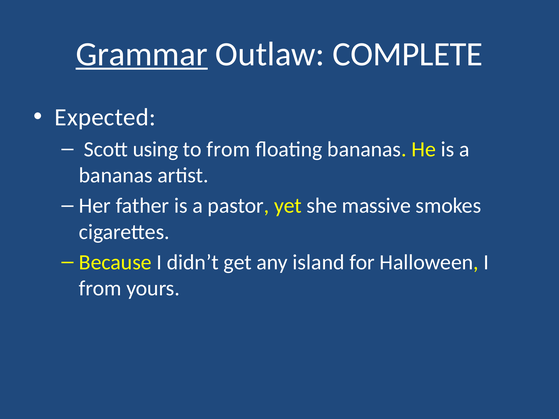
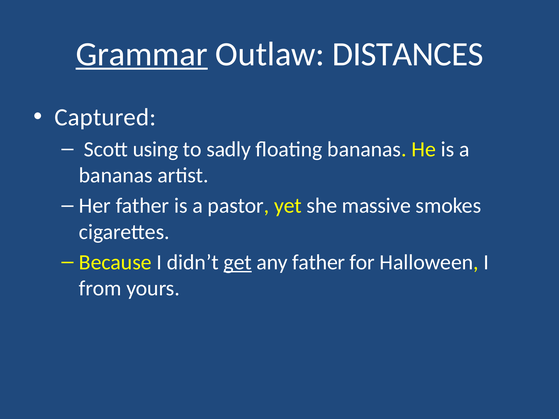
COMPLETE: COMPLETE -> DISTANCES (408, 54)
Expected: Expected -> Captured (105, 117)
to from: from -> sadly (229, 149)
get underline: none -> present (238, 262)
any island: island -> father (319, 262)
